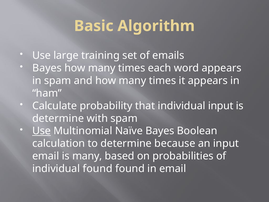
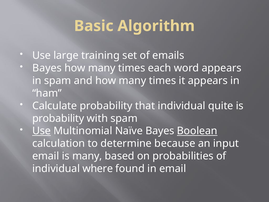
individual input: input -> quite (221, 106)
determine: determine -> probability (58, 118)
Boolean underline: none -> present (197, 131)
individual found: found -> where (98, 168)
